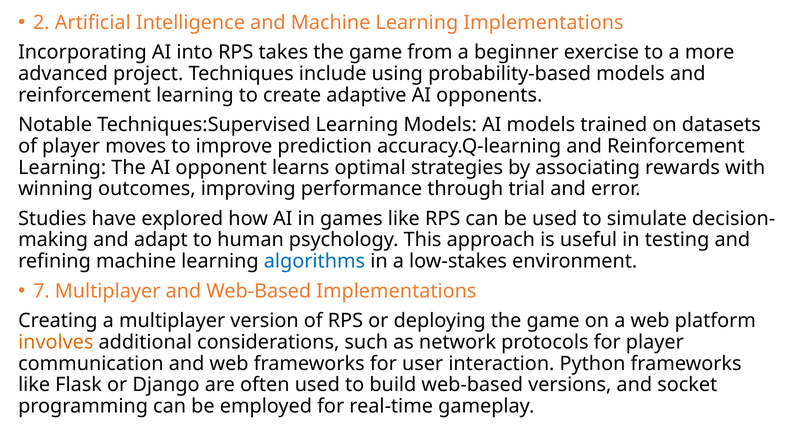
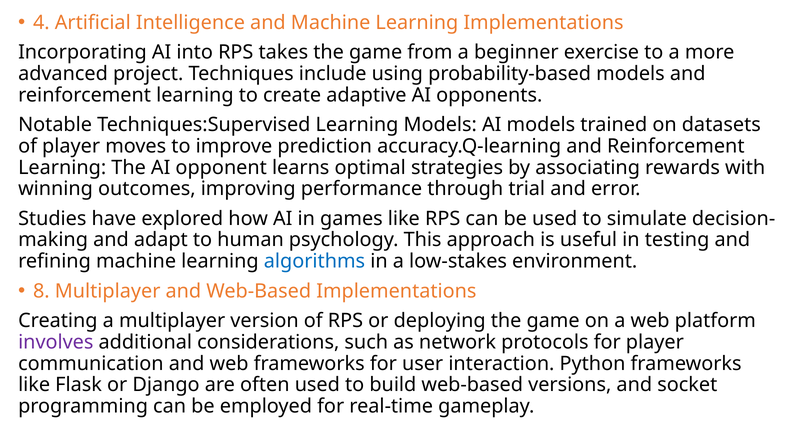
2: 2 -> 4 (41, 23)
7: 7 -> 8 (41, 291)
involves colour: orange -> purple (56, 343)
